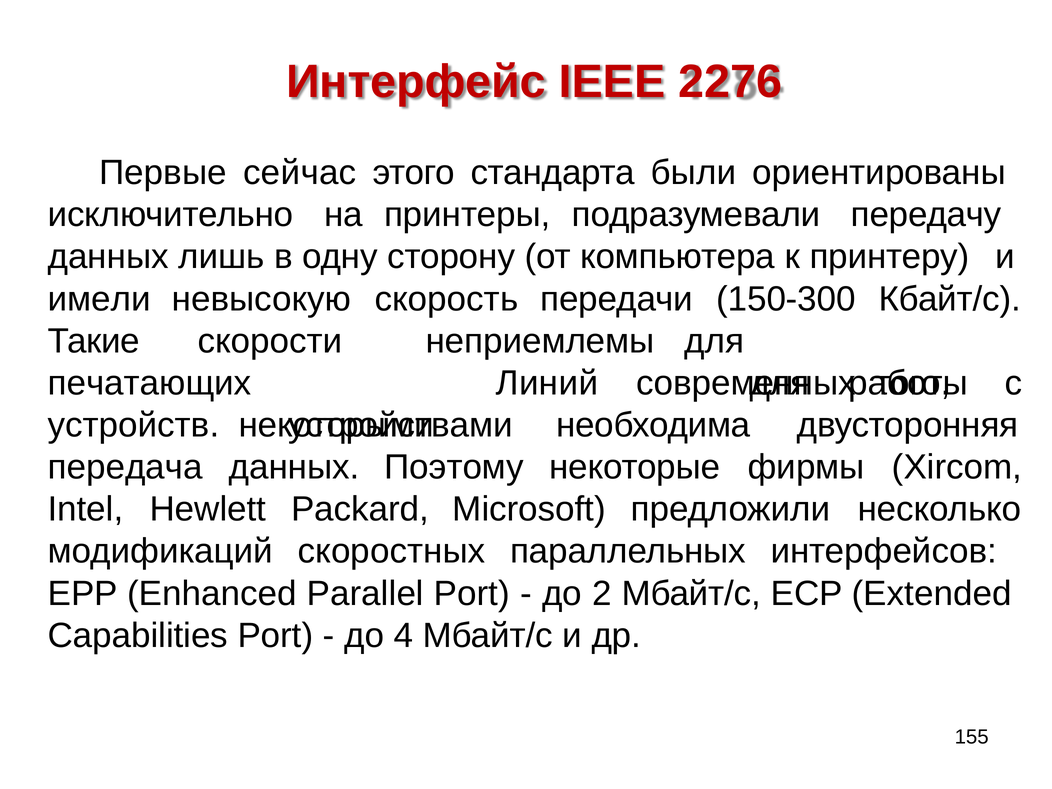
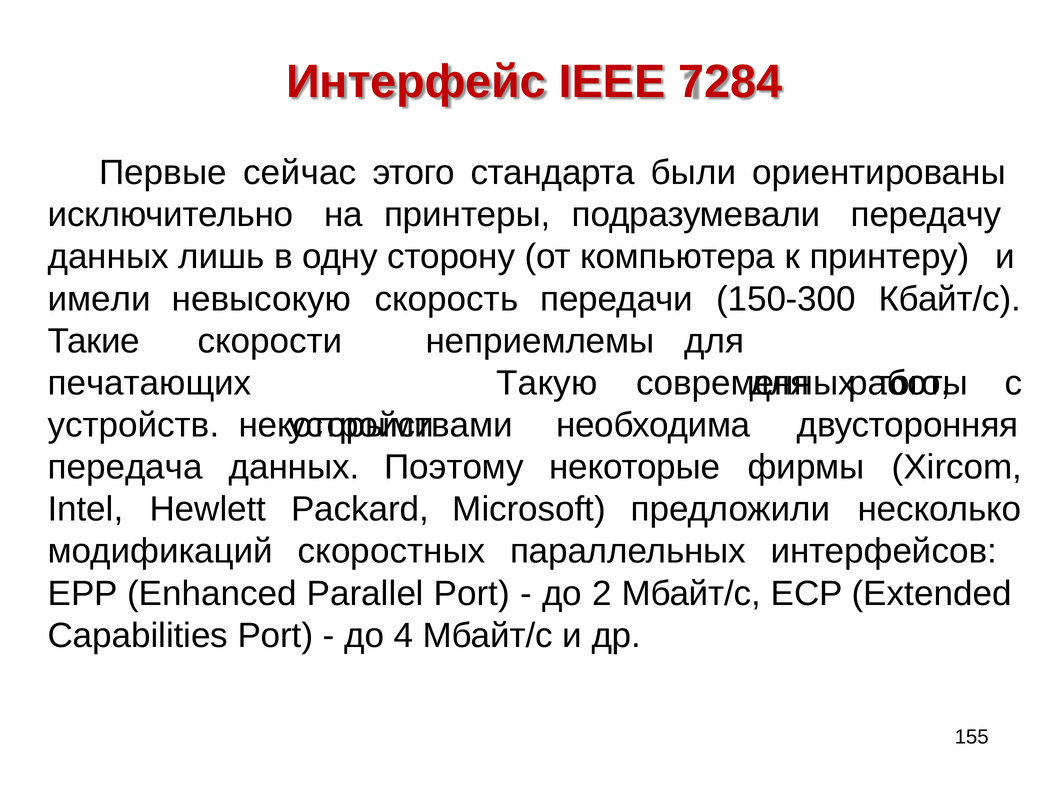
2276: 2276 -> 7284 (730, 82)
Линий: Линий -> Такую (547, 383)
